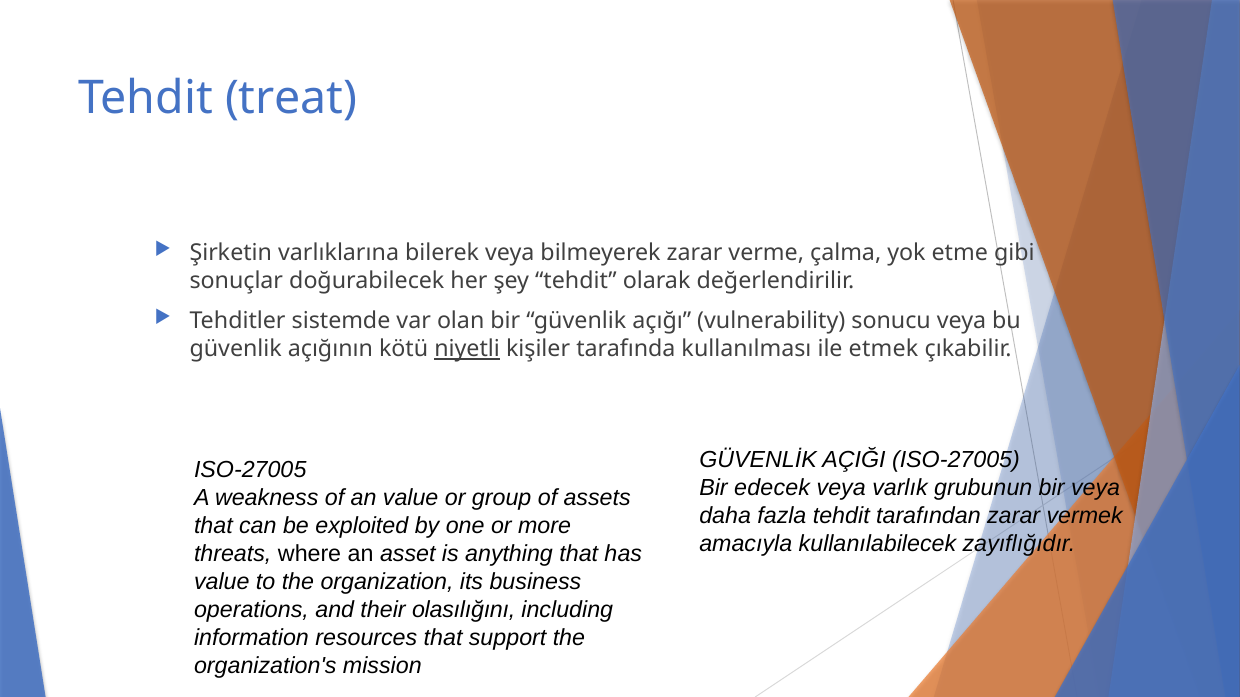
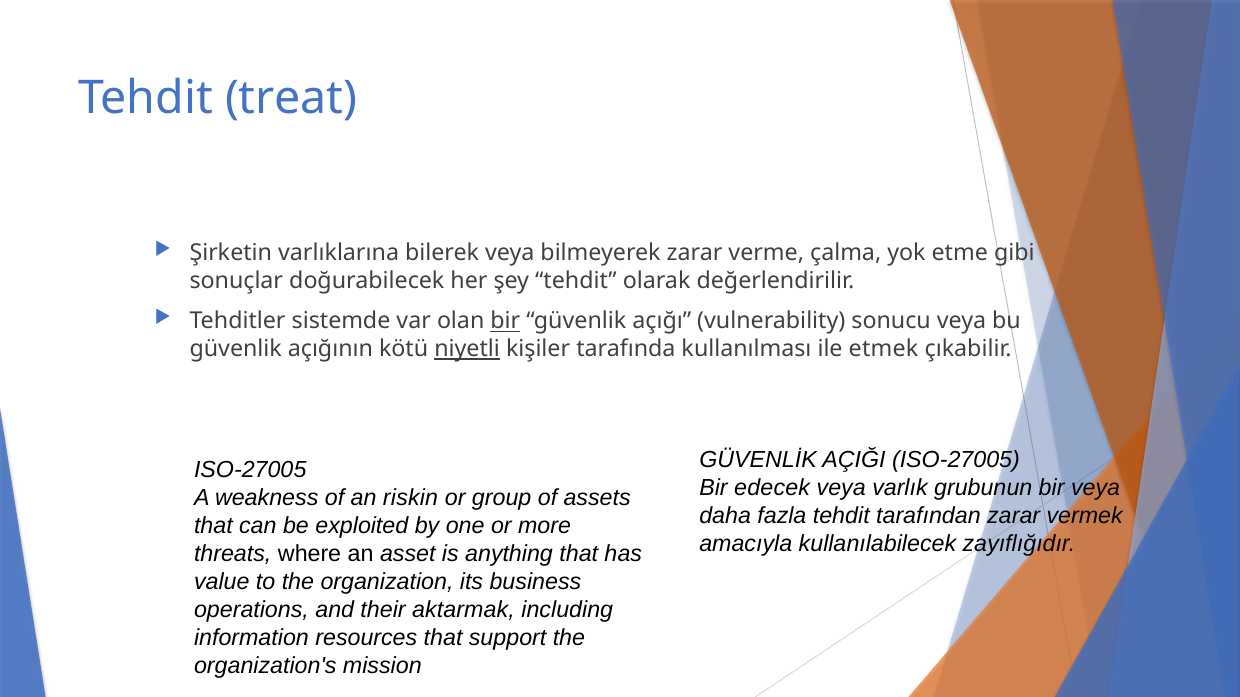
bir underline: none -> present (505, 321)
an value: value -> riskin (411, 499)
olasılığını: olasılığını -> aktarmak (464, 610)
